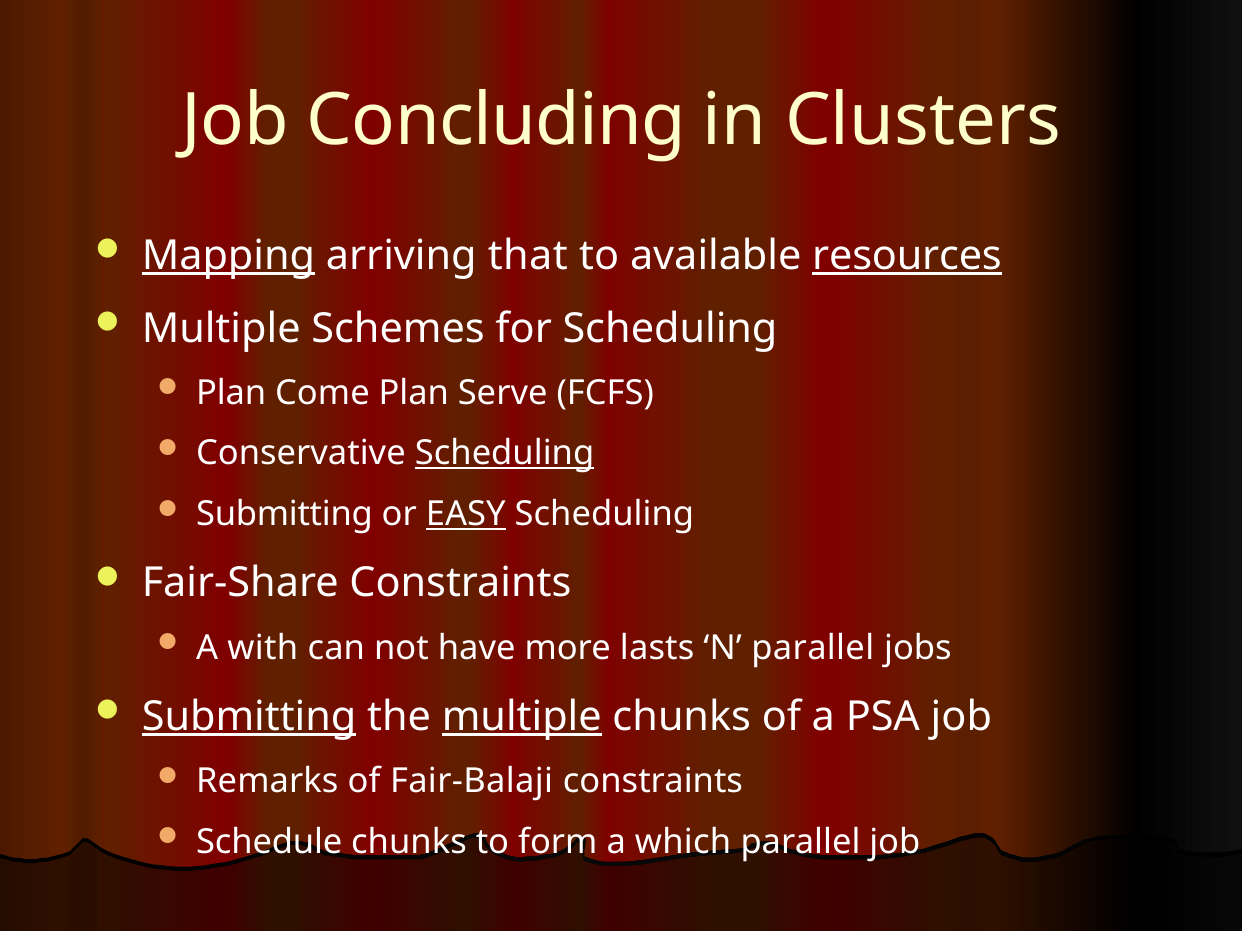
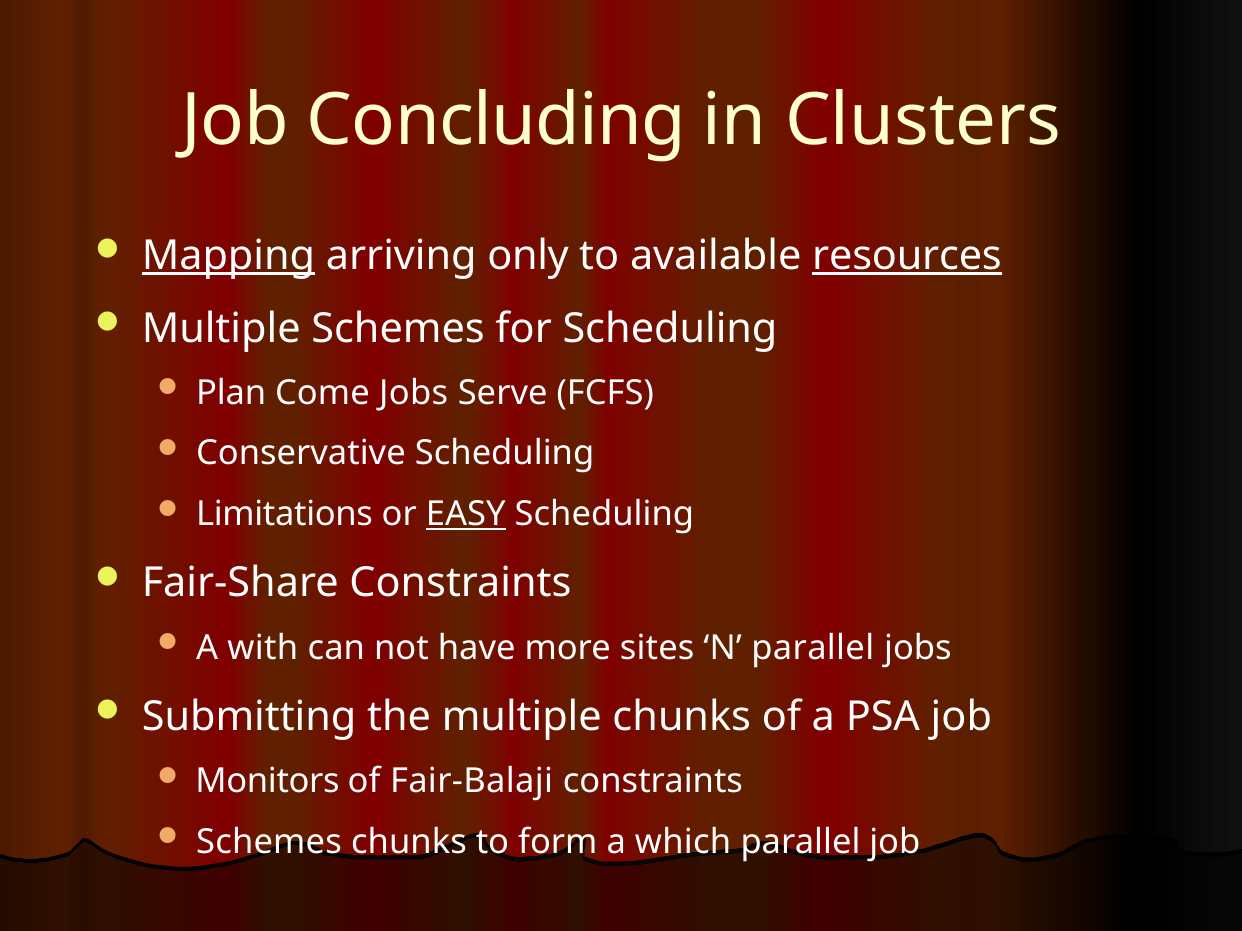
that: that -> only (528, 256)
Come Plan: Plan -> Jobs (414, 393)
Scheduling underline: present -> none (505, 454)
Submitting: Submitting -> Limitations (285, 514)
lasts: lasts -> sites (657, 648)
Submitting underline: present -> none (249, 717)
multiple underline: present -> none (522, 717)
Remarks: Remarks -> Monitors (268, 782)
Schedule: Schedule -> Schemes (269, 842)
